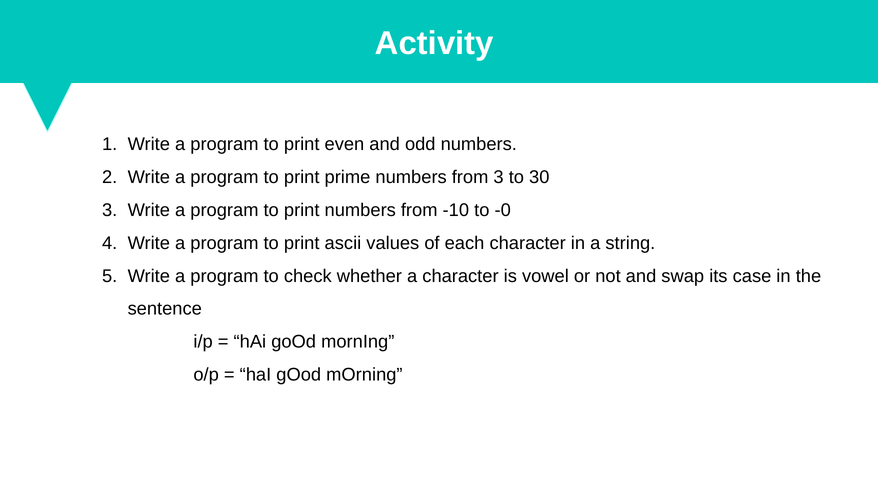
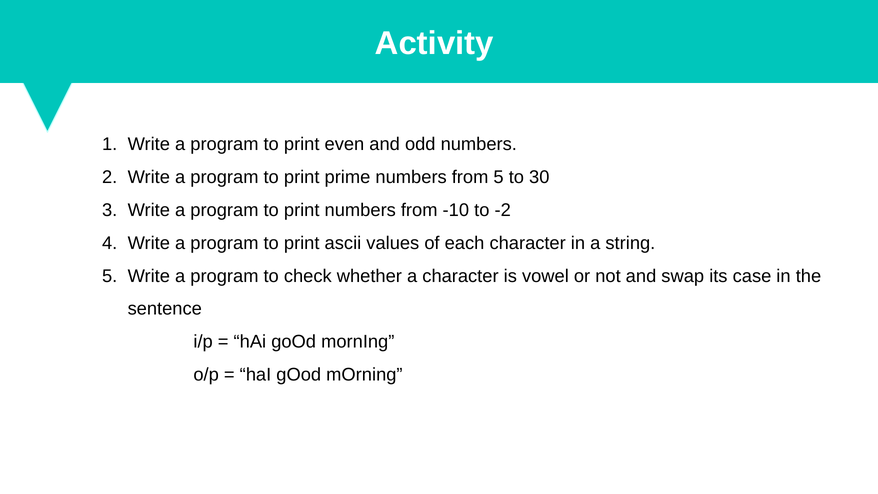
from 3: 3 -> 5 (499, 177)
-0: -0 -> -2 (503, 210)
